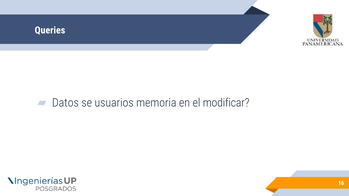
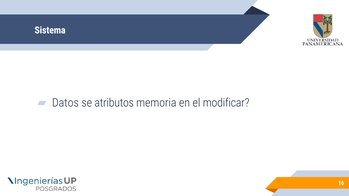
Queries: Queries -> Sistema (50, 30)
usuarios: usuarios -> atributos (114, 103)
